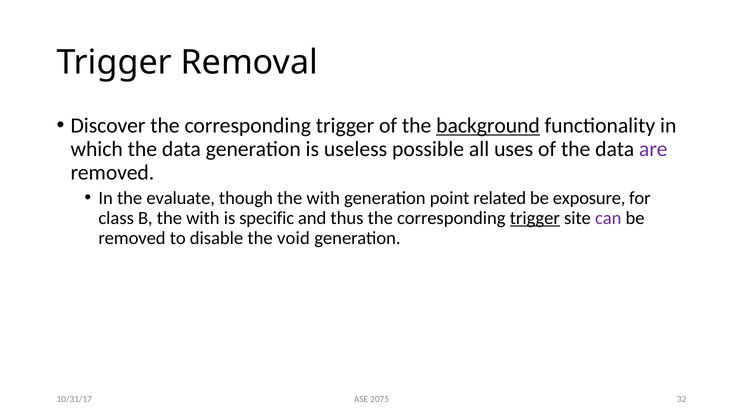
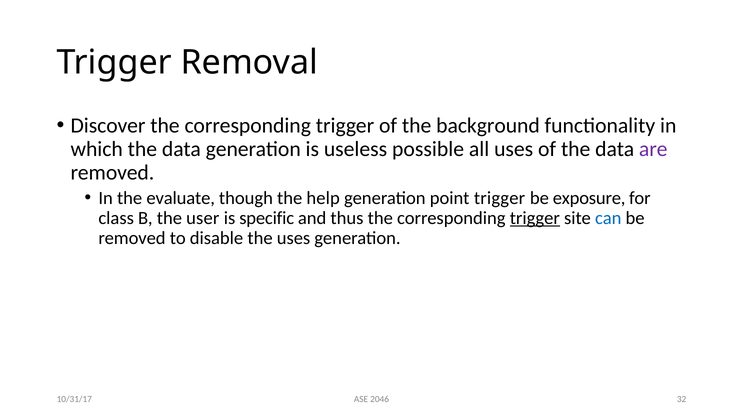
background underline: present -> none (488, 126)
though the with: with -> help (323, 198)
point related: related -> trigger (500, 198)
B the with: with -> user (203, 218)
can colour: purple -> blue (608, 218)
the void: void -> uses (294, 238)
2075: 2075 -> 2046 (380, 399)
